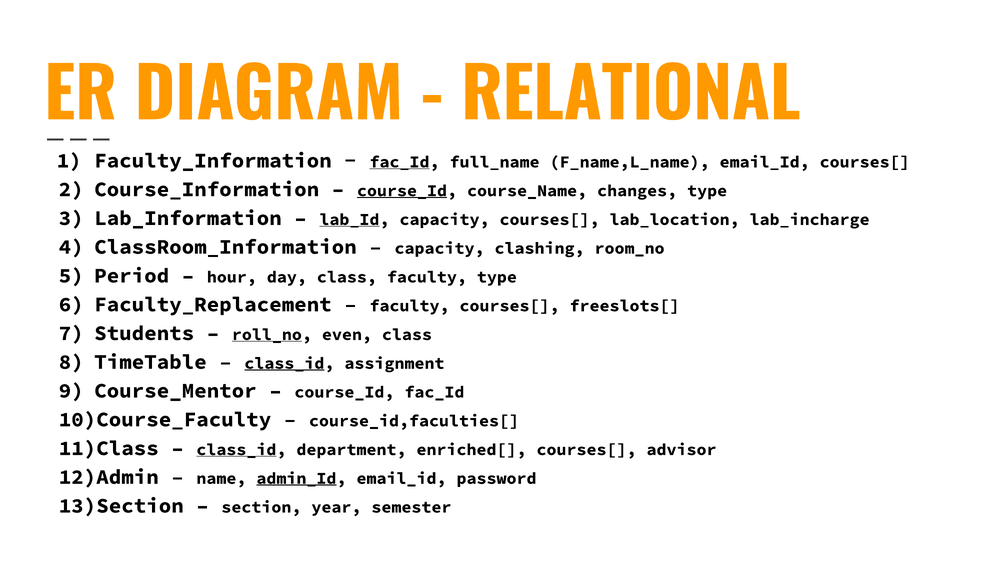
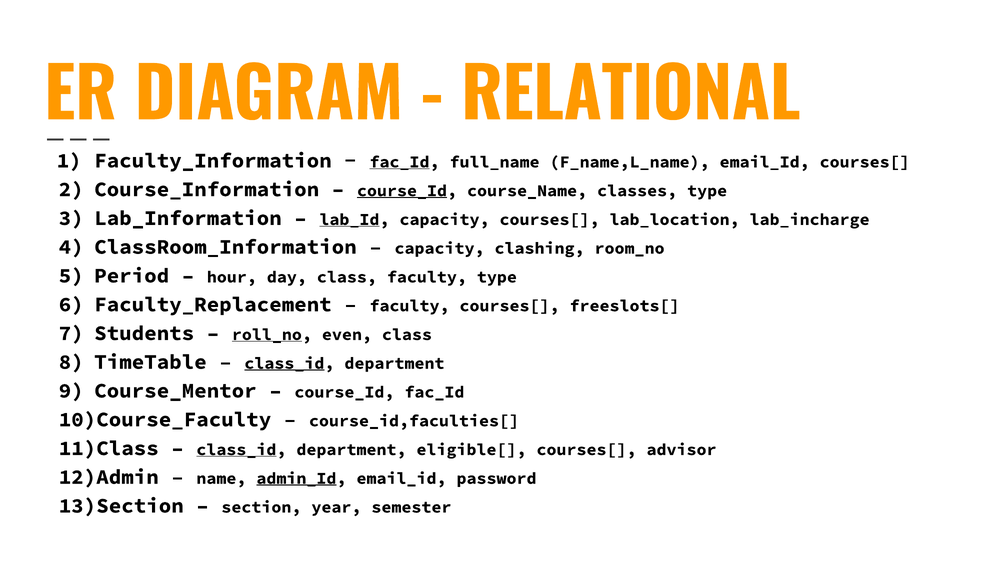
changes: changes -> classes (637, 191)
assignment: assignment -> department (394, 363)
enriched[: enriched[ -> eligible[ (471, 450)
